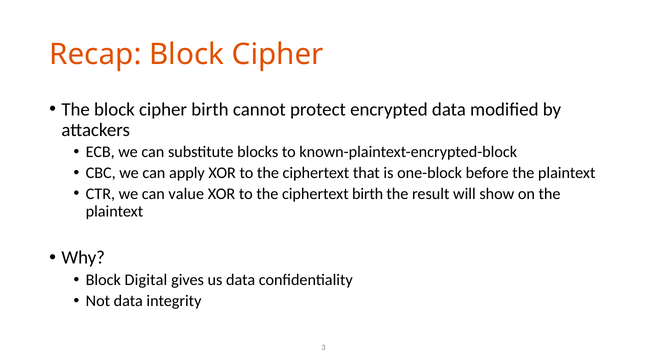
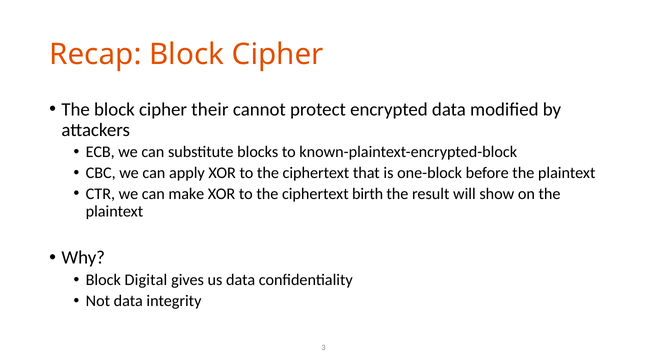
cipher birth: birth -> their (210, 109)
value: value -> make (186, 194)
